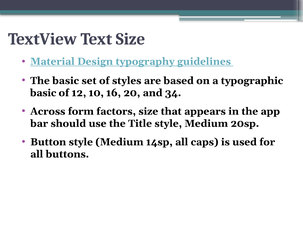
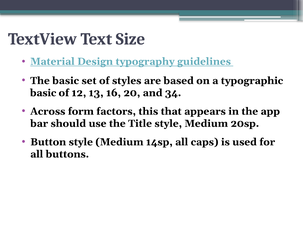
10: 10 -> 13 (96, 93)
factors size: size -> this (148, 111)
